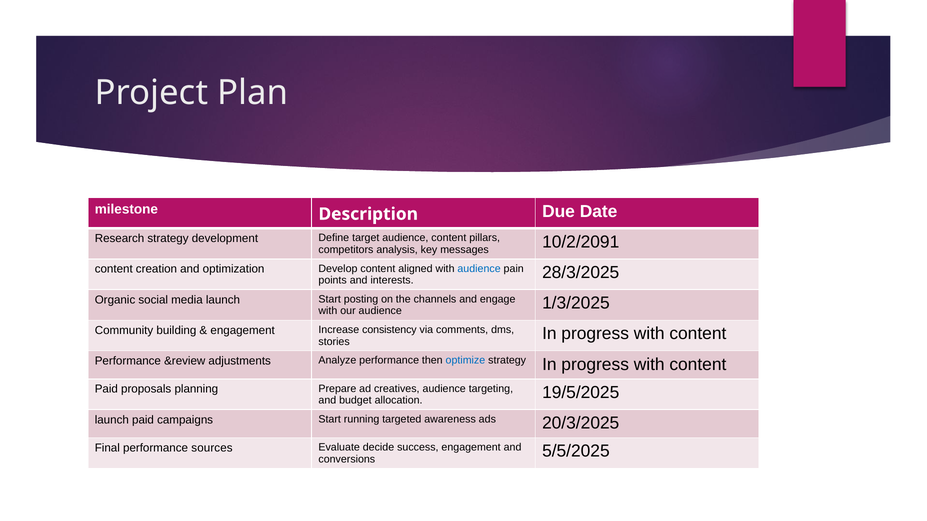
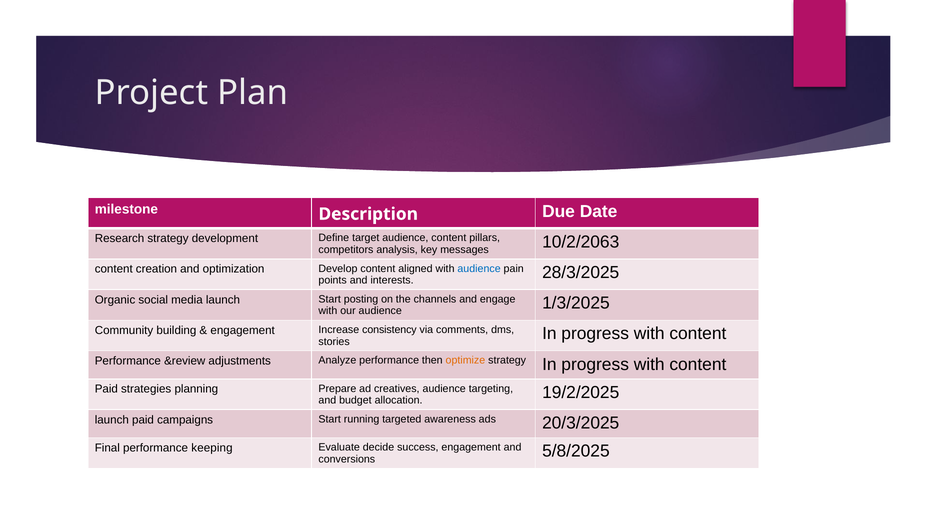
10/2/2091: 10/2/2091 -> 10/2/2063 (581, 242)
optimize colour: blue -> orange (465, 361)
proposals: proposals -> strategies (146, 389)
19/5/2025: 19/5/2025 -> 19/2/2025 (581, 393)
sources: sources -> keeping (212, 448)
5/5/2025: 5/5/2025 -> 5/8/2025 (576, 452)
